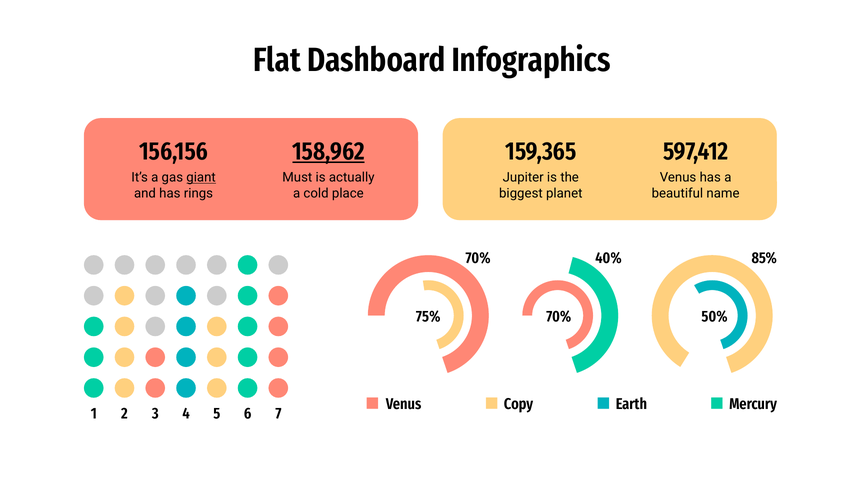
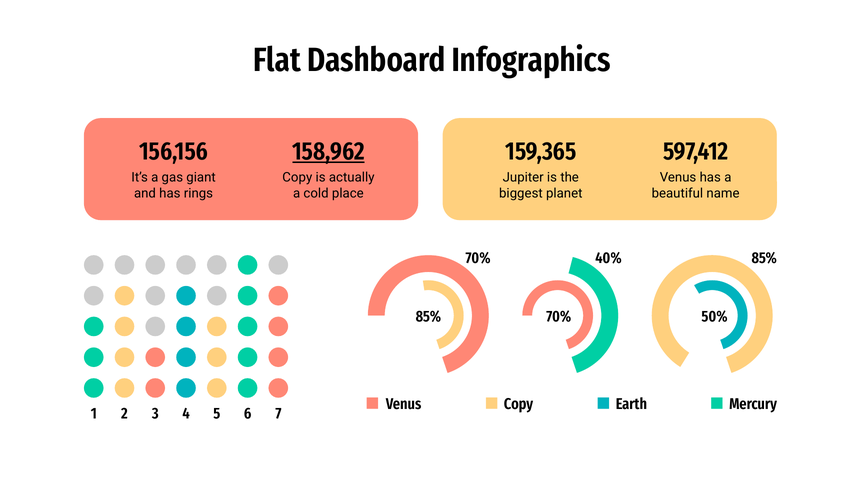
giant underline: present -> none (201, 178)
Must: Must -> Copy (297, 178)
75%: 75% -> 85% (428, 317)
